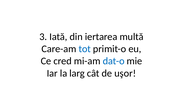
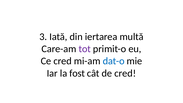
tot colour: blue -> purple (85, 49)
larg: larg -> fost (77, 73)
de uşor: uşor -> cred (125, 73)
